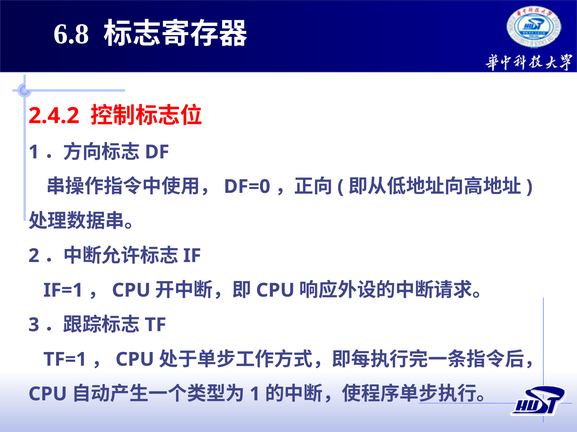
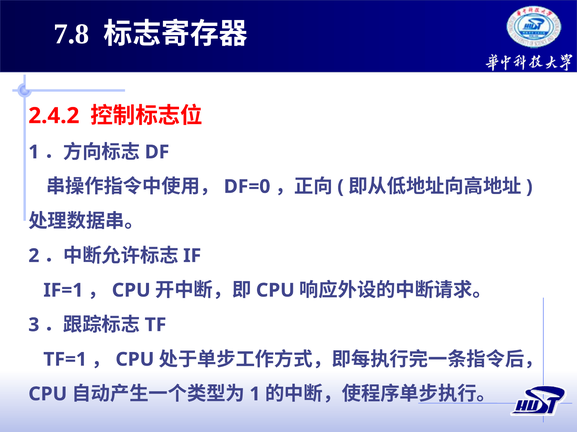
6.8: 6.8 -> 7.8 (71, 34)
